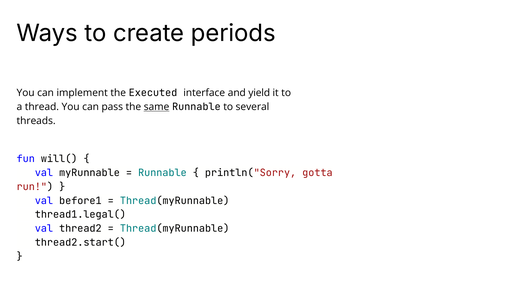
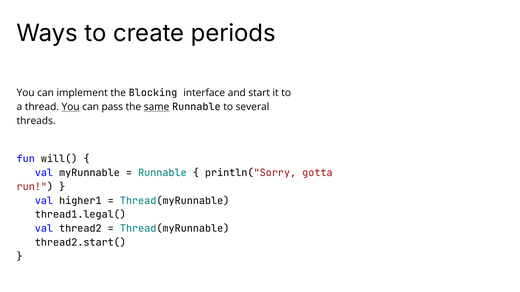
Executed: Executed -> Blocking (153, 93)
yield: yield -> start (259, 93)
You underline: none -> present (71, 107)
before1: before1 -> higher1 (80, 201)
